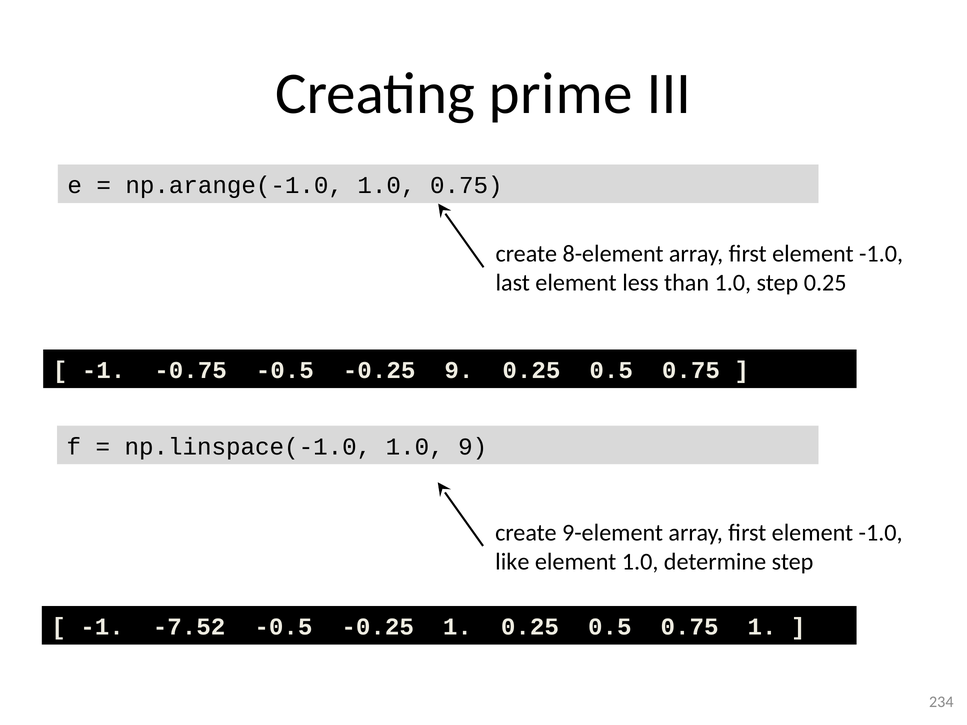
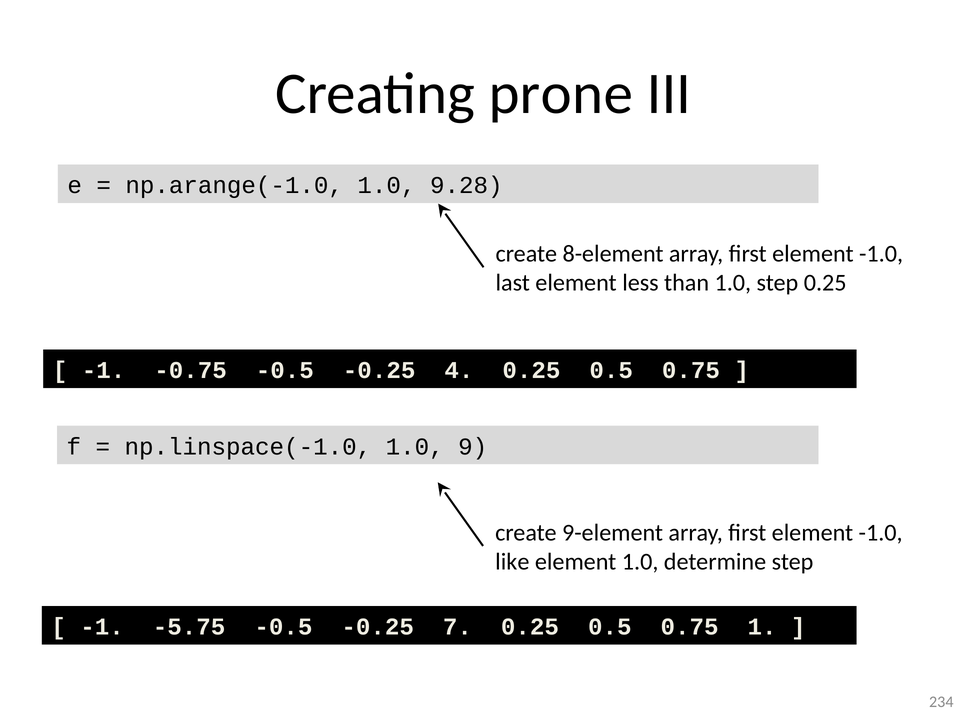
prime: prime -> prone (561, 94)
1.0 0.75: 0.75 -> 9.28 (466, 186)
-0.25 9: 9 -> 4 (459, 371)
-7.52: -7.52 -> -5.75 (189, 627)
-0.25 1: 1 -> 7 (457, 627)
